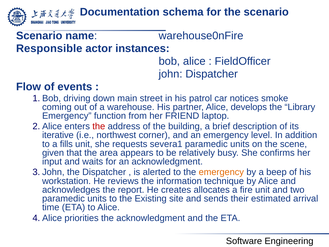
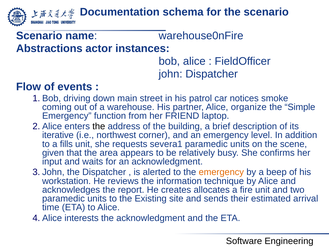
Responsible: Responsible -> Abstractions (49, 48)
develops: develops -> organize (249, 107)
Library: Library -> Simple (300, 107)
the colour: red -> black (99, 126)
priorities: priorities -> interests (82, 218)
